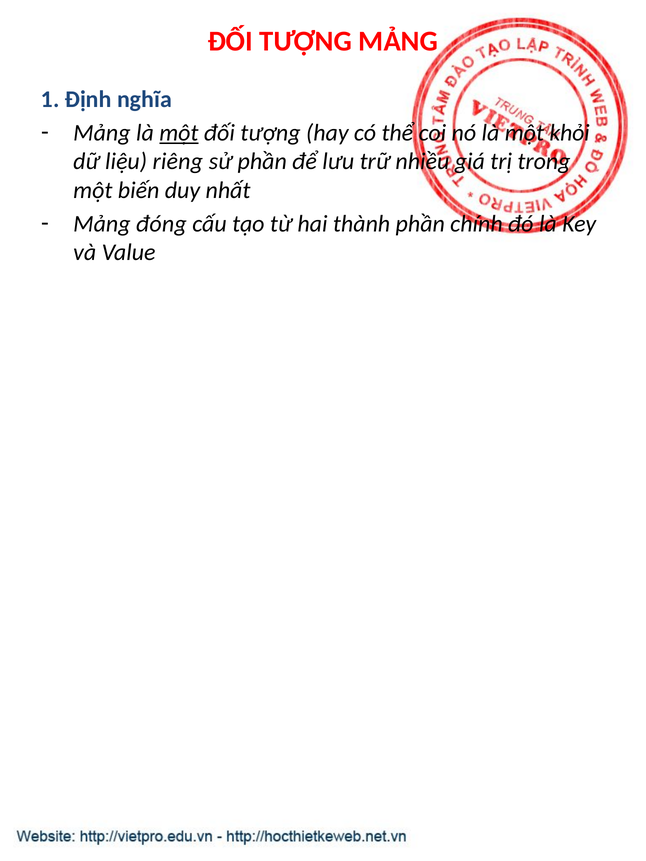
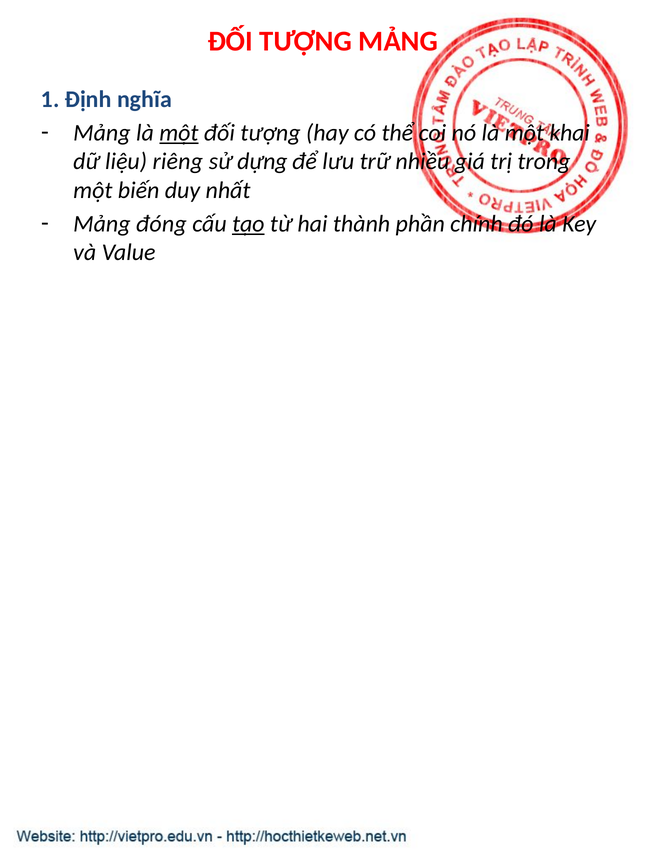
khỏi: khỏi -> khai (570, 133)
sử phần: phần -> dựng (262, 162)
tạo underline: none -> present (248, 224)
